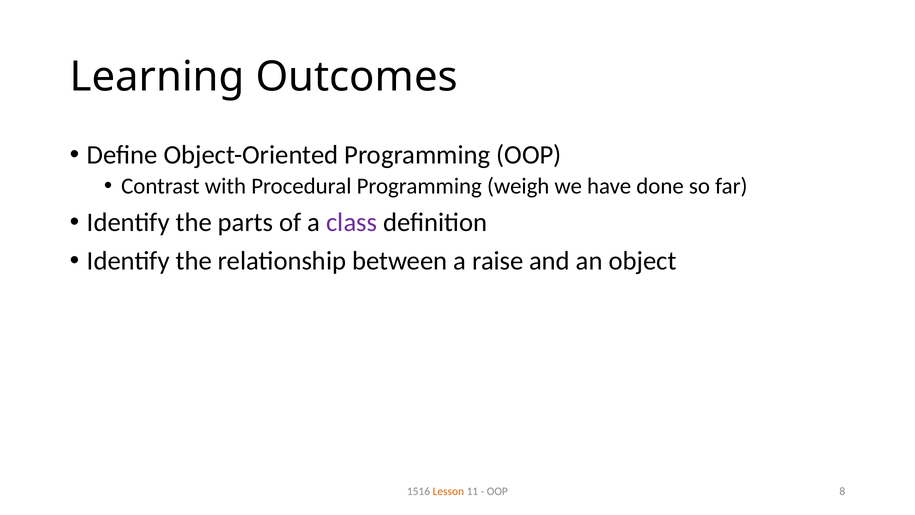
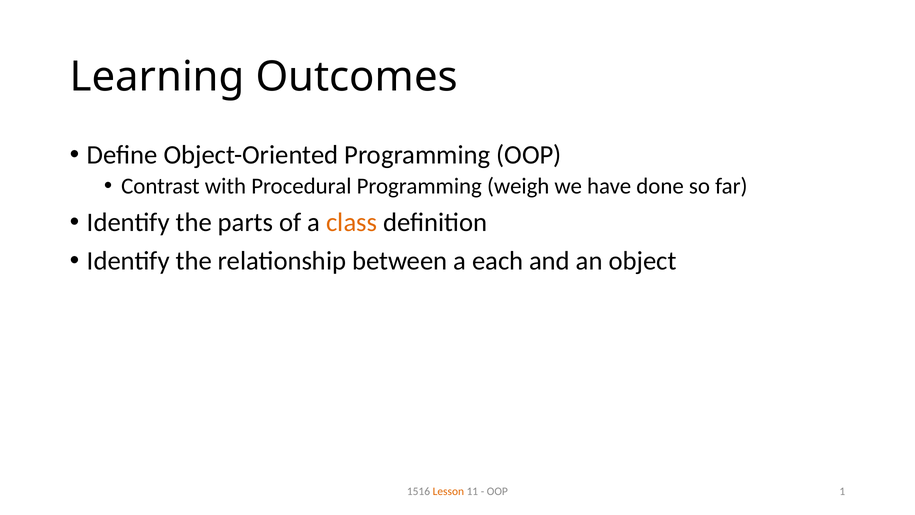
class colour: purple -> orange (352, 223)
raise: raise -> each (498, 261)
8: 8 -> 1 (842, 491)
